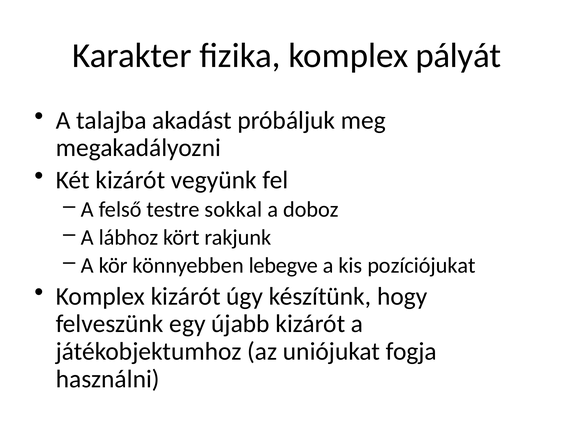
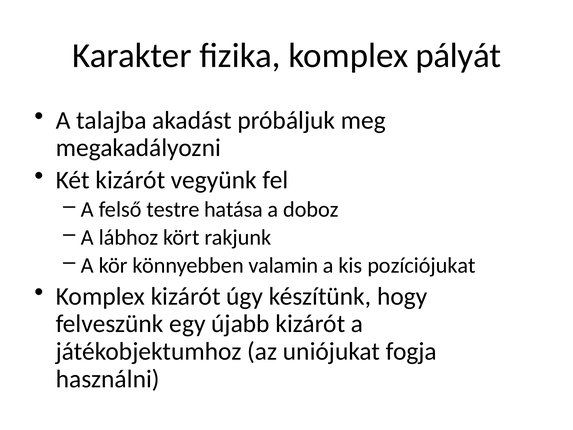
sokkal: sokkal -> hatása (234, 209)
lebegve: lebegve -> valamin (283, 265)
